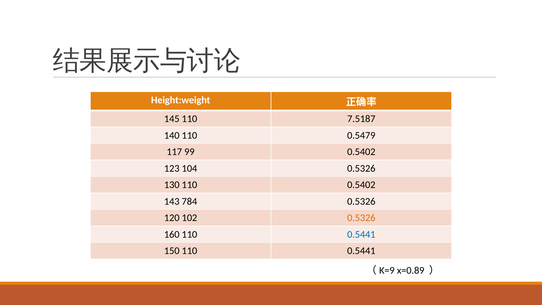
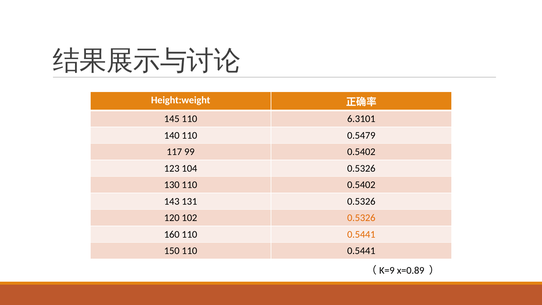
7.5187: 7.5187 -> 6.3101 (361, 119)
784: 784 -> 131 (189, 201)
0.5441 colour: blue -> orange (361, 234)
